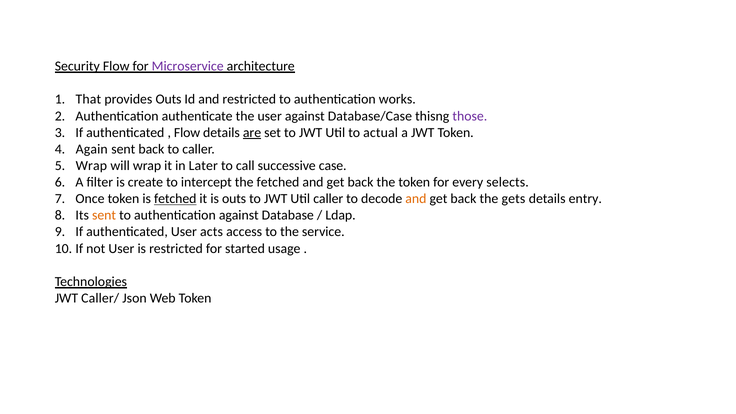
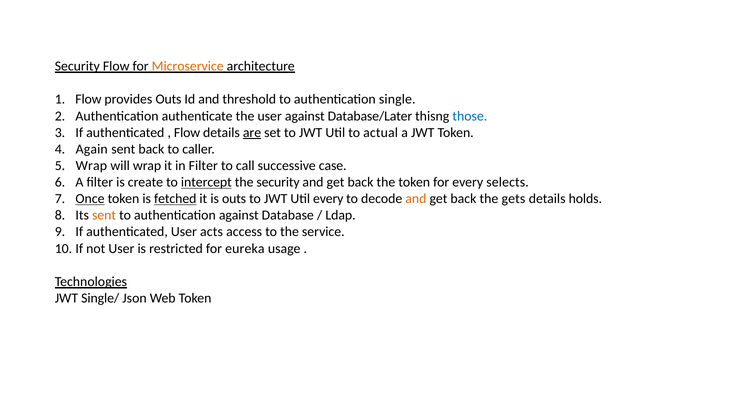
Microservice colour: purple -> orange (188, 66)
That: That -> Flow (88, 99)
and restricted: restricted -> threshold (249, 99)
works: works -> single (397, 99)
Database/Case: Database/Case -> Database/Later (370, 116)
those colour: purple -> blue (470, 116)
in Later: Later -> Filter (203, 166)
intercept underline: none -> present (206, 182)
the fetched: fetched -> security (278, 182)
Once underline: none -> present (90, 199)
Util caller: caller -> every (328, 199)
entry: entry -> holds (585, 199)
started: started -> eureka (245, 248)
Caller/: Caller/ -> Single/ (100, 298)
